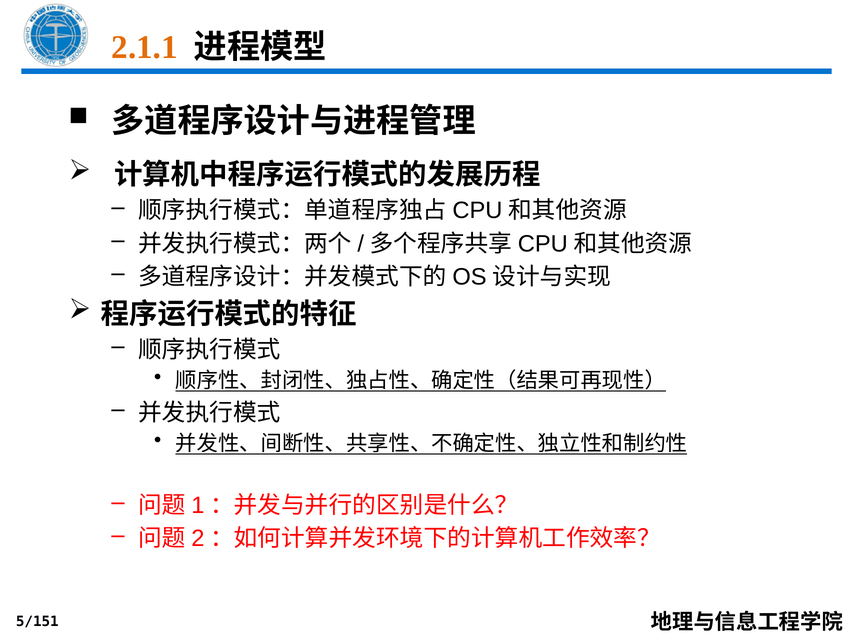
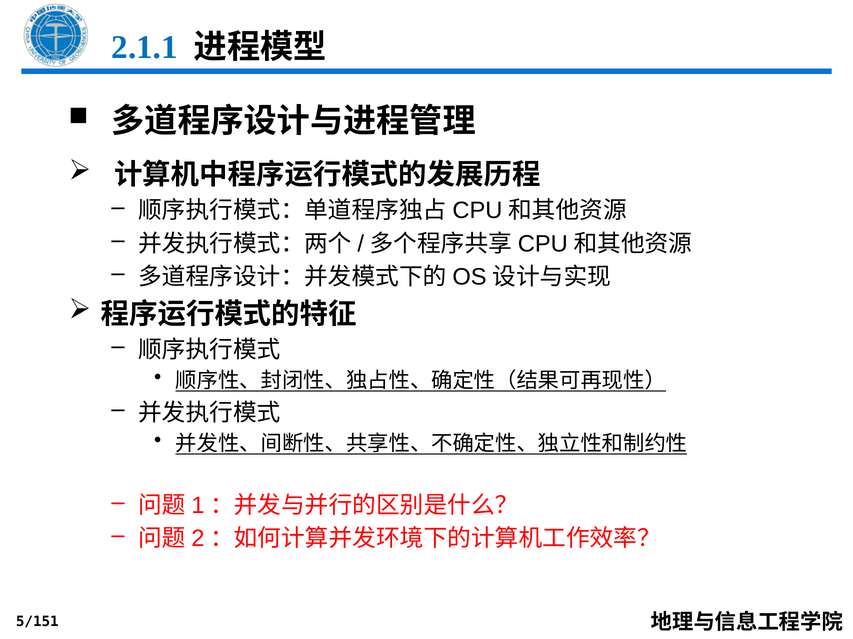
2.1.1 colour: orange -> blue (145, 47)
